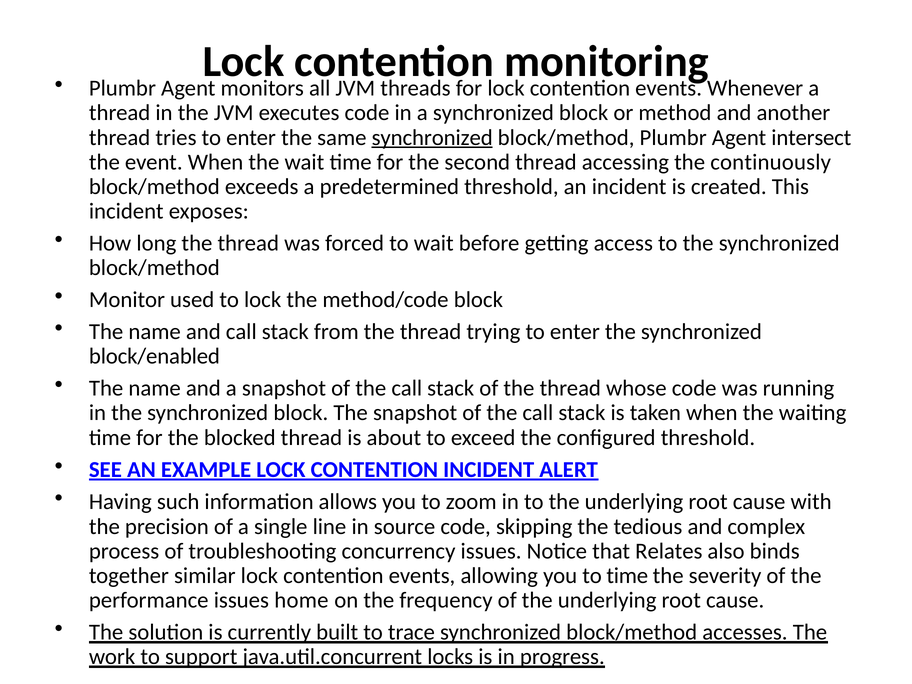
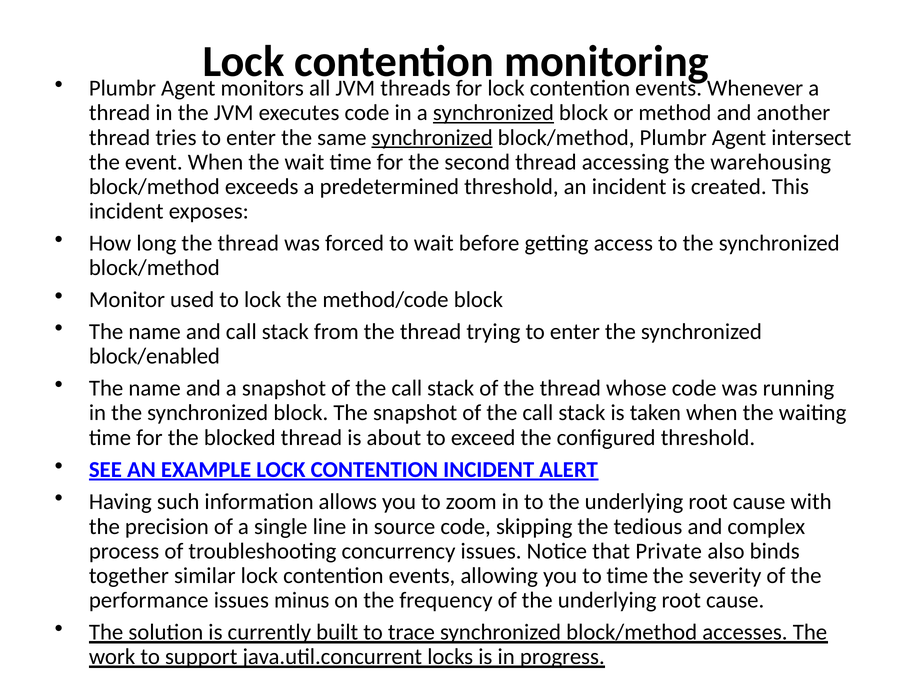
synchronized underline: none -> present (493, 113)
continuously: continuously -> warehousing (771, 162)
Relates: Relates -> Private (669, 551)
home: home -> minus (302, 600)
